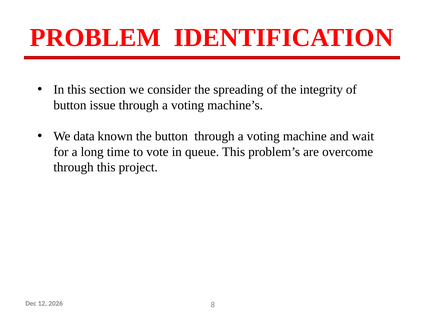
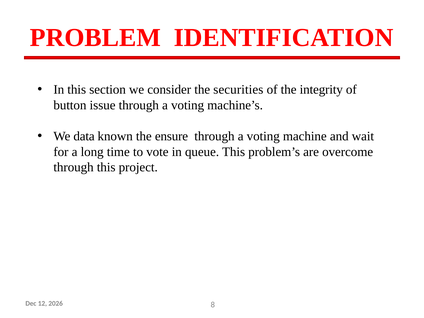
spreading: spreading -> securities (238, 90)
the button: button -> ensure (171, 136)
